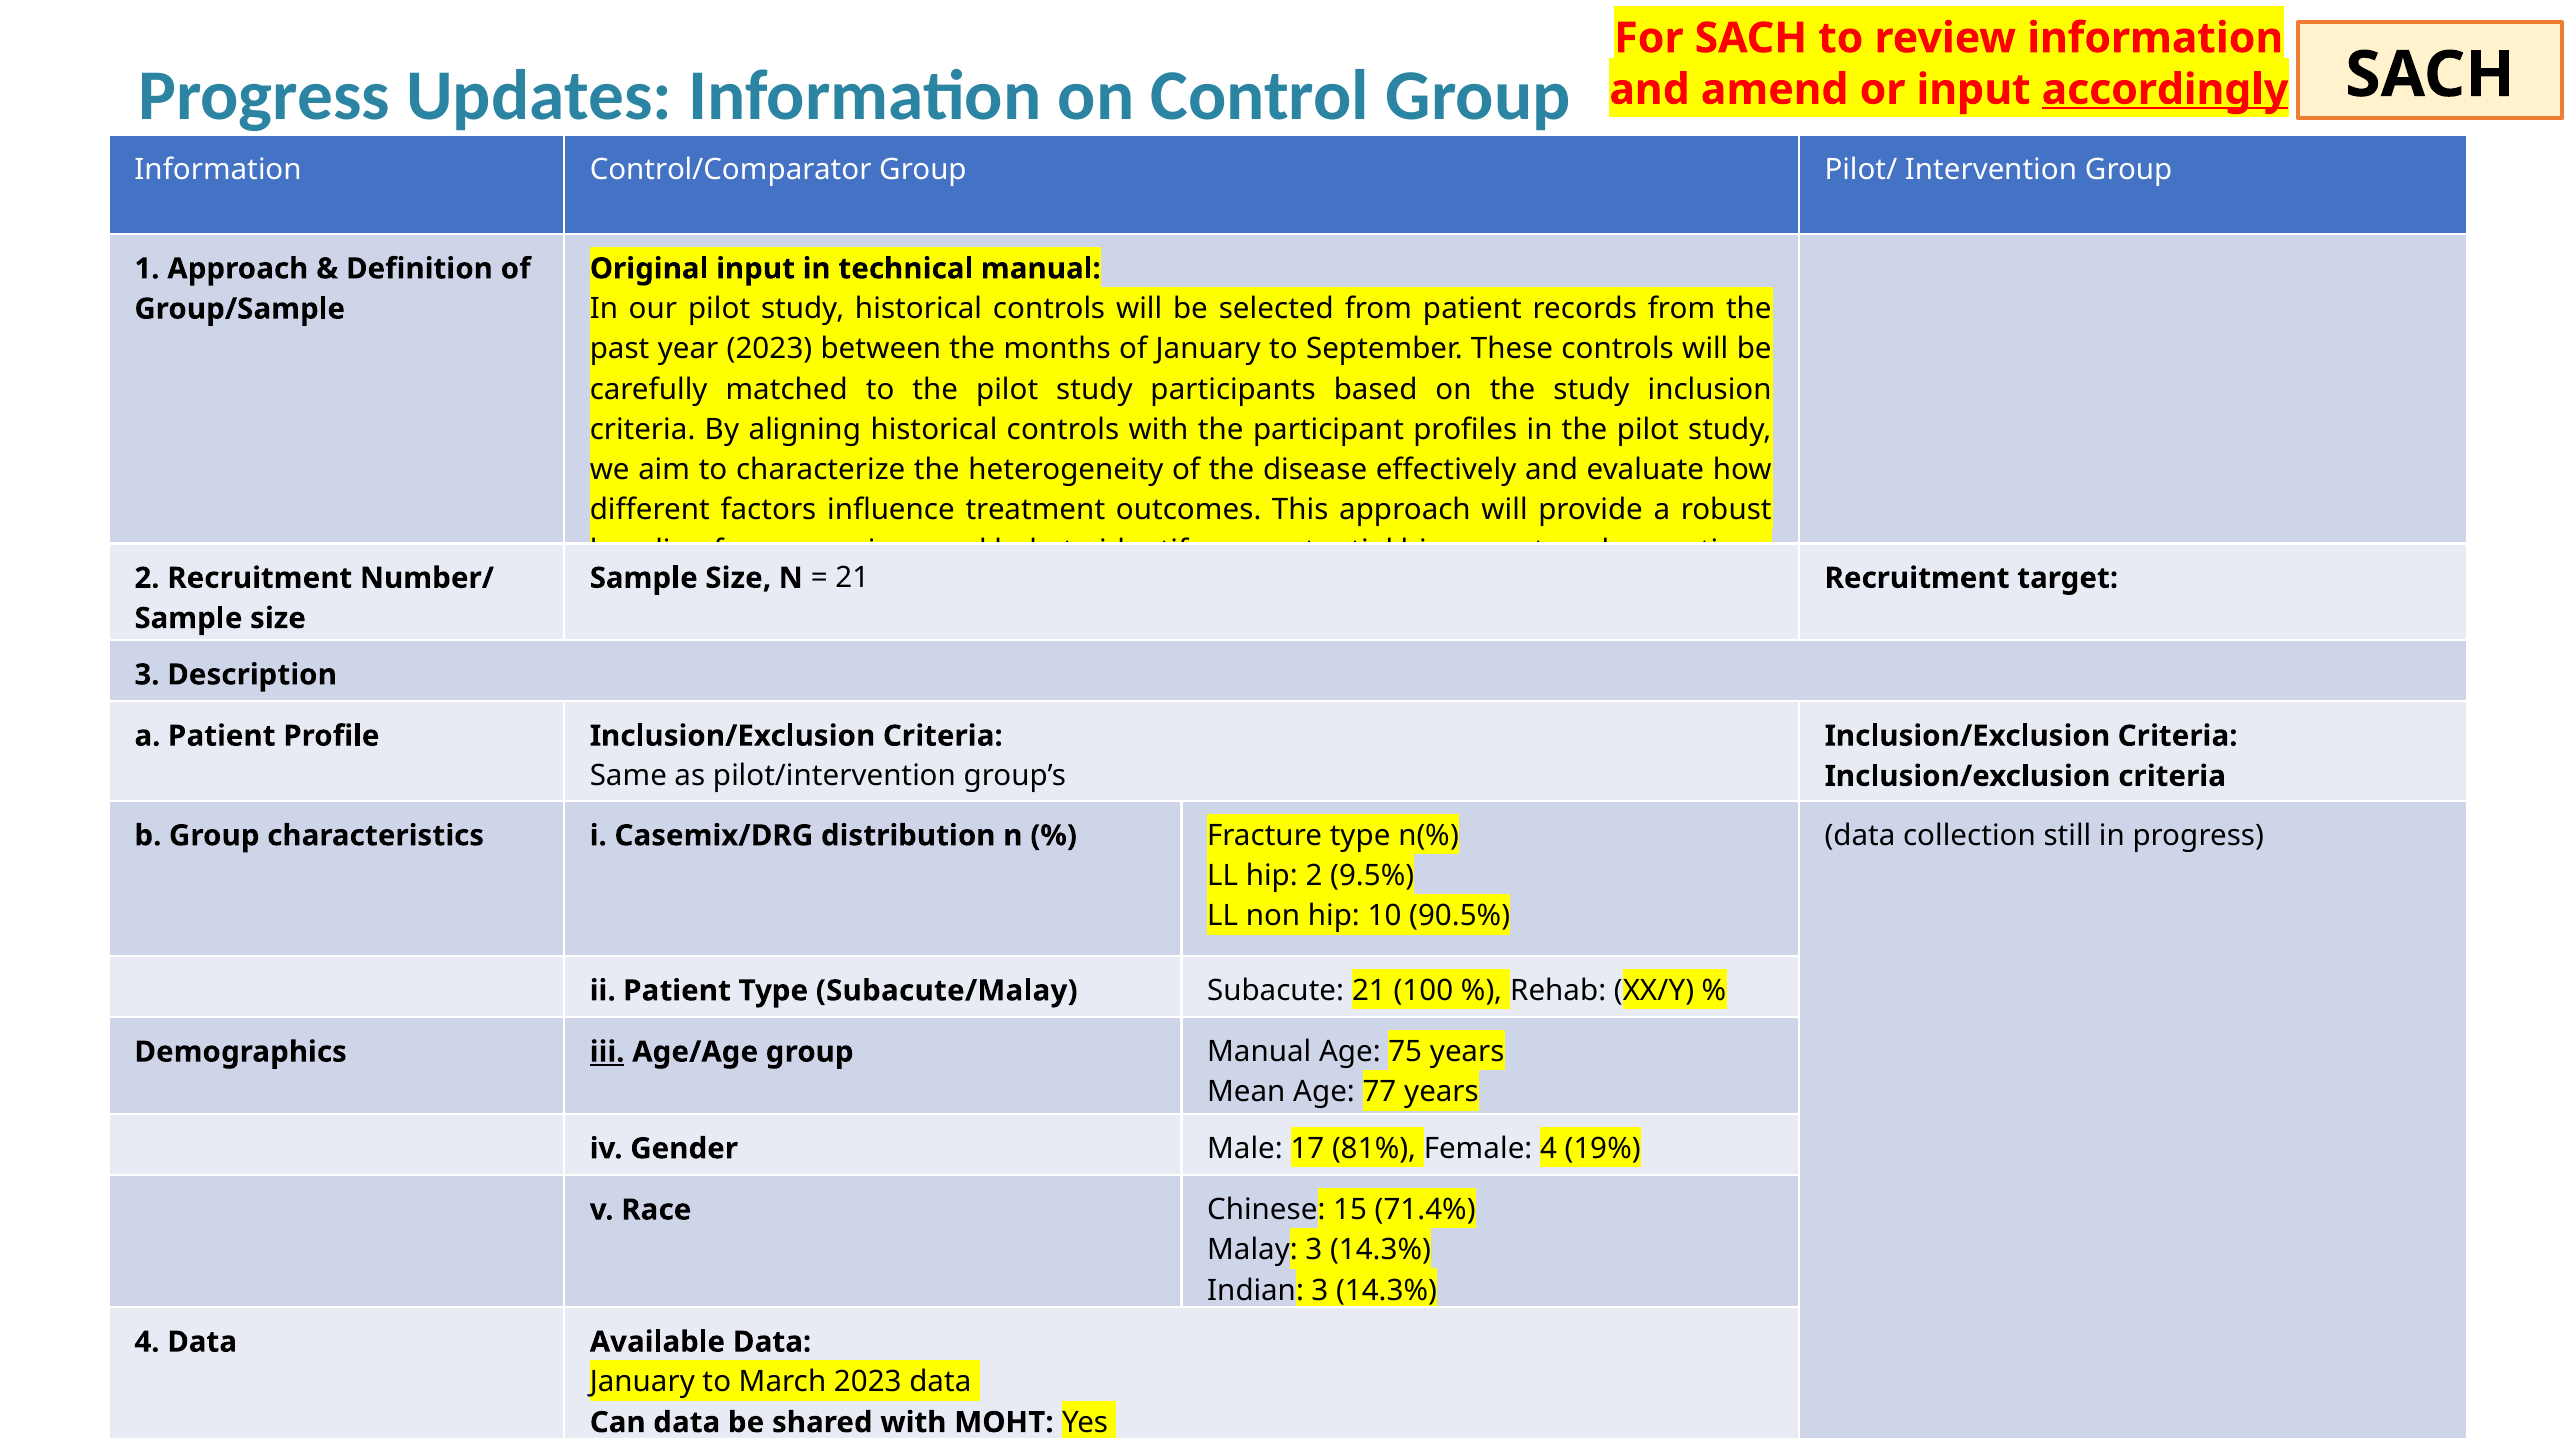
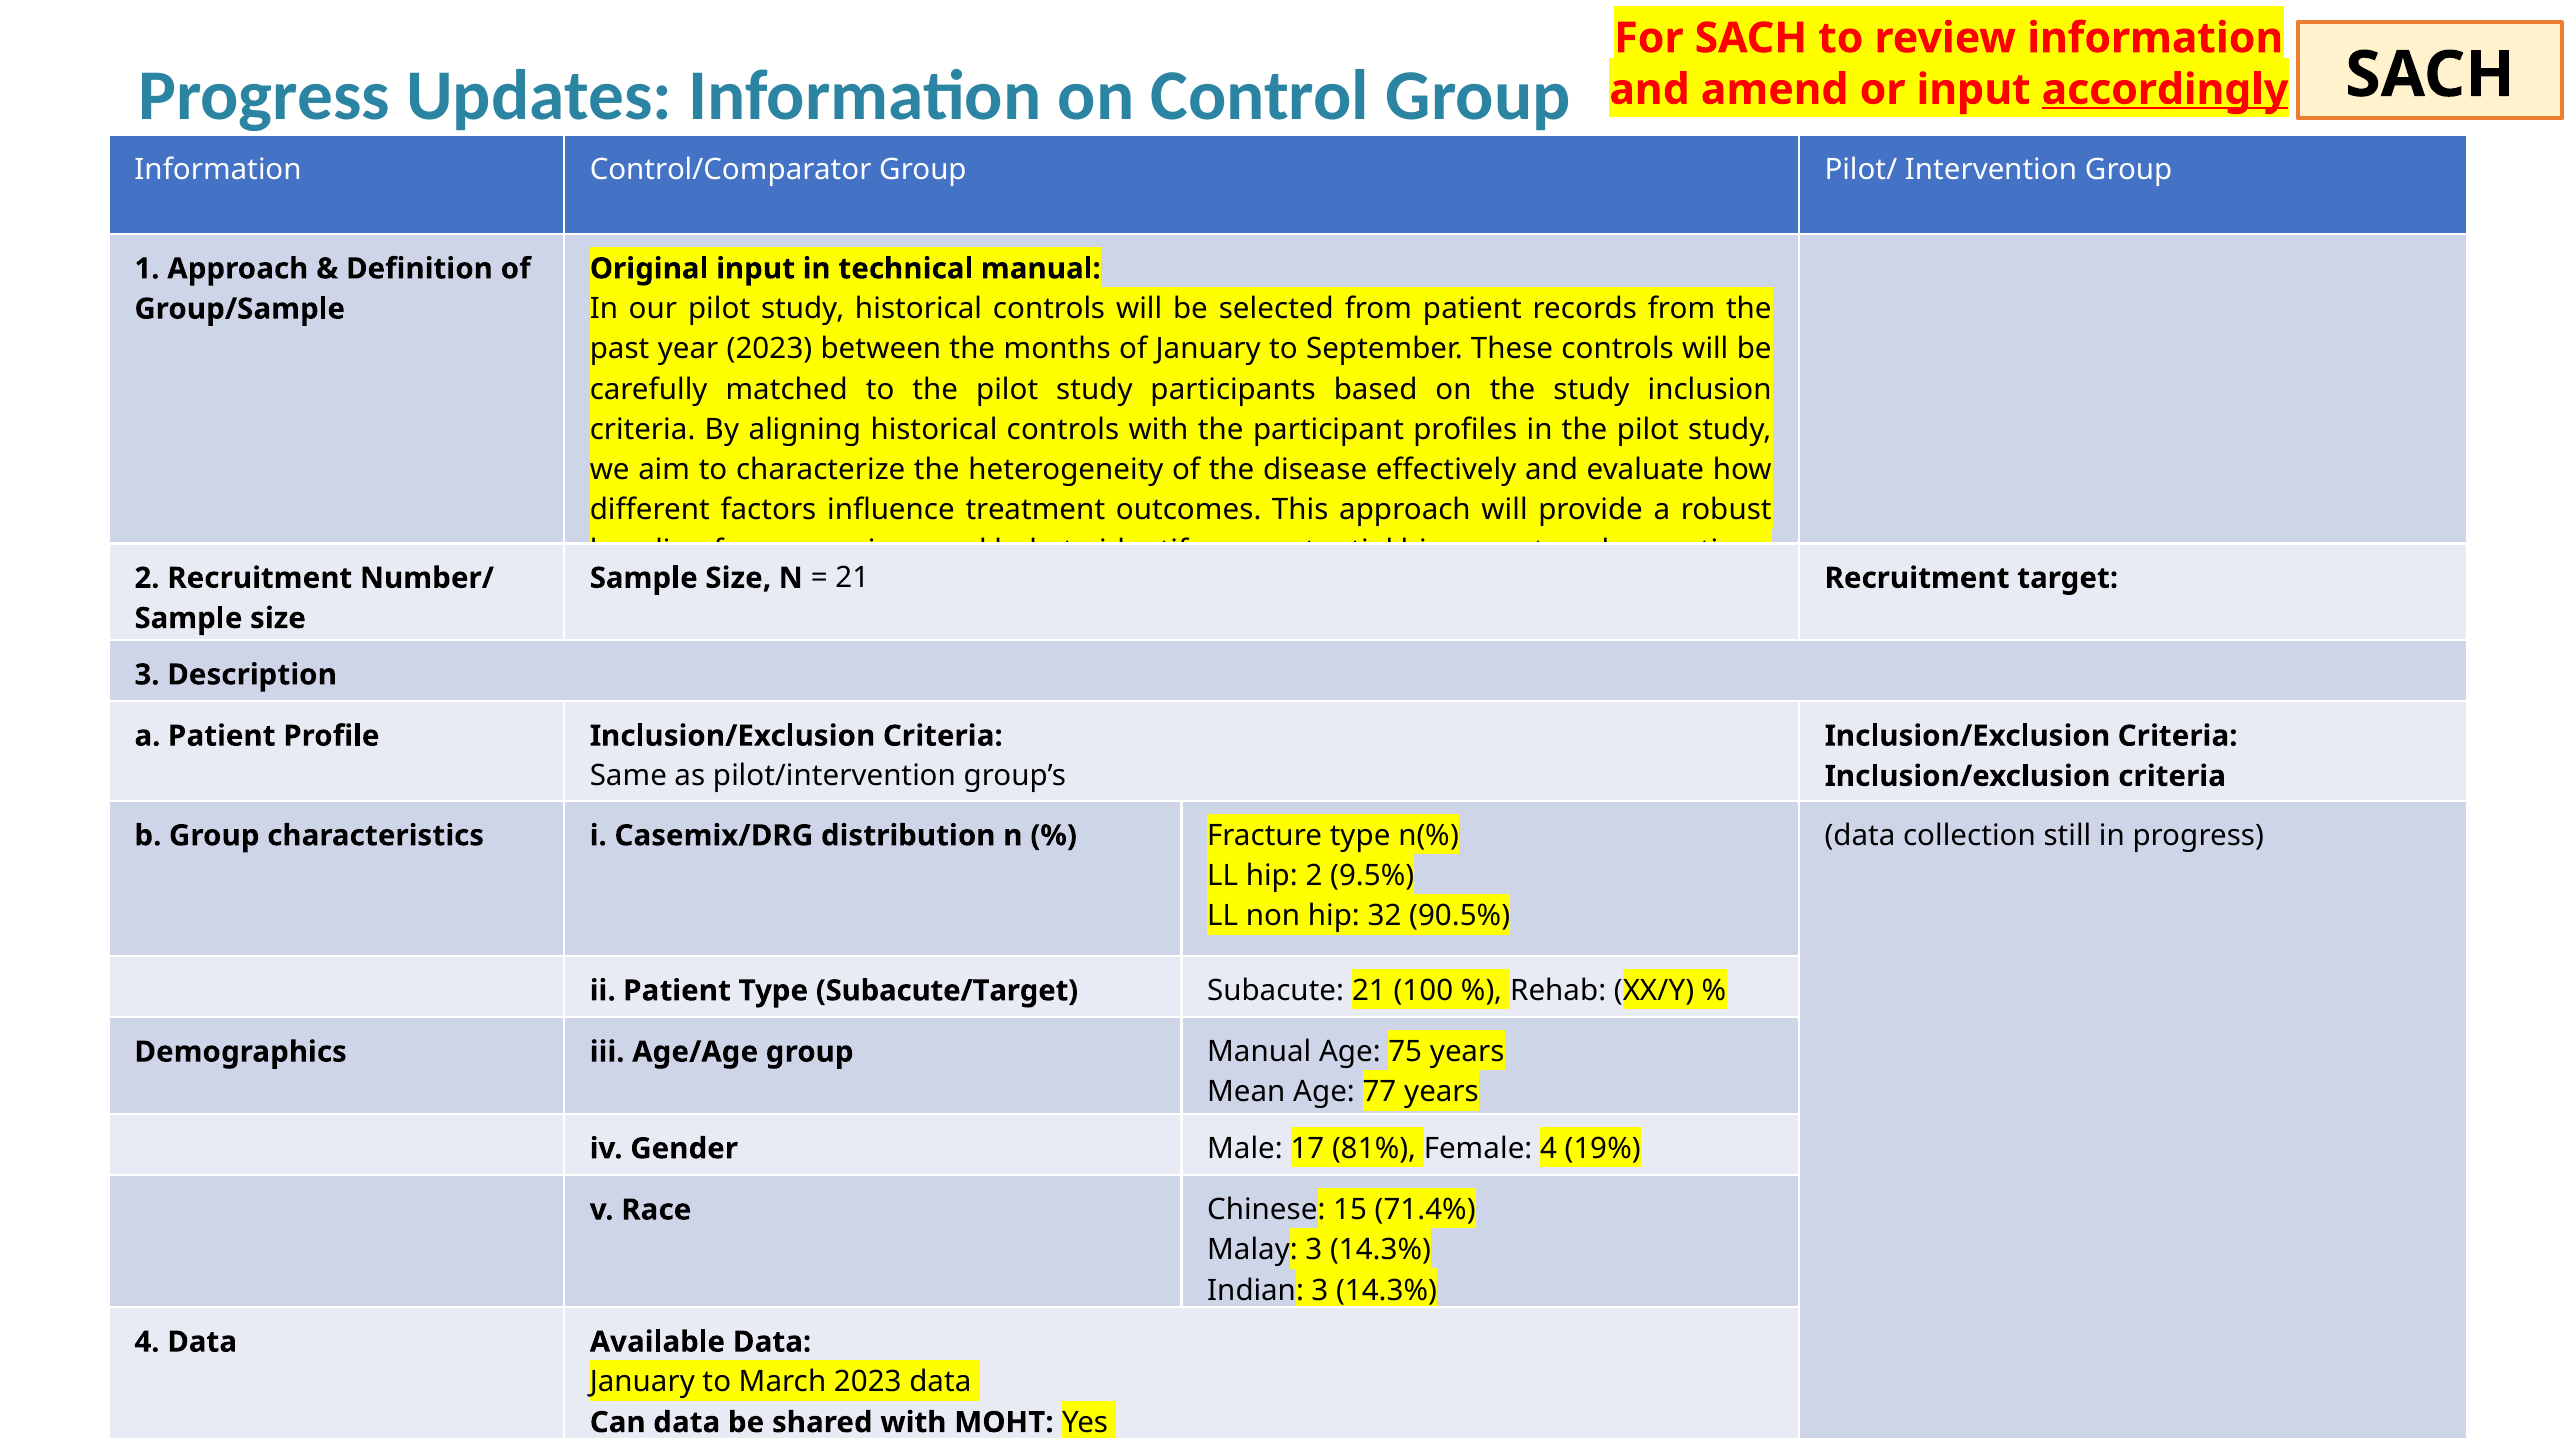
10: 10 -> 32 (1385, 916)
Subacute/Malay: Subacute/Malay -> Subacute/Target (947, 991)
iii underline: present -> none (607, 1052)
